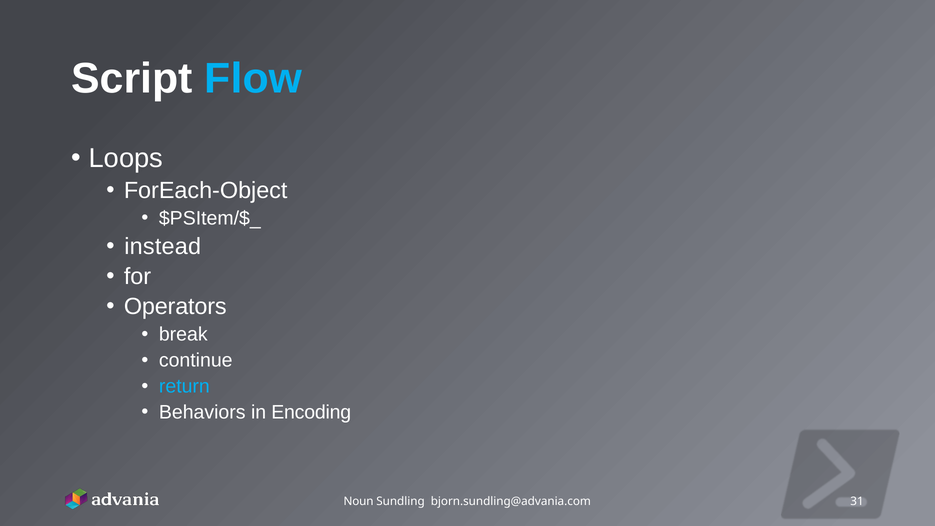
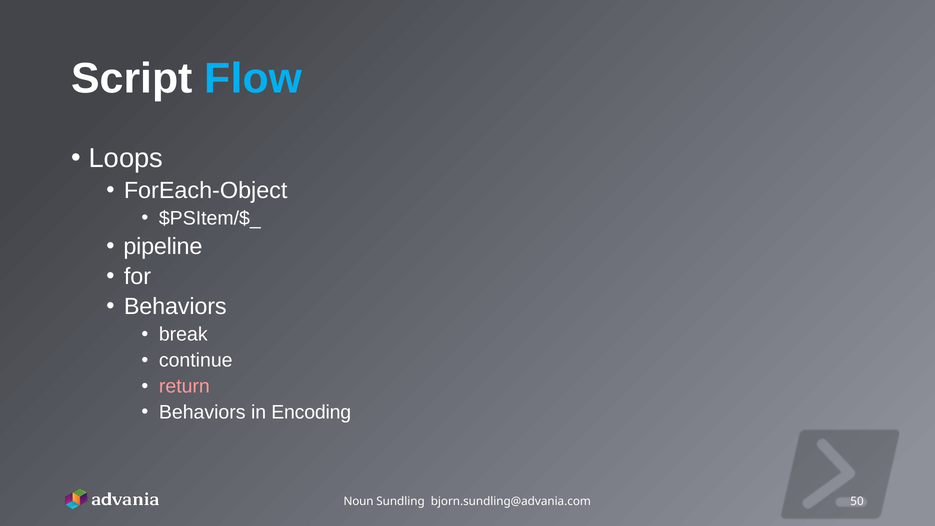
instead: instead -> pipeline (163, 246)
Operators: Operators -> Behaviors (175, 306)
return colour: light blue -> pink (184, 386)
31: 31 -> 50 (857, 501)
